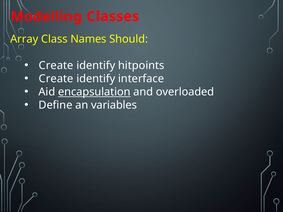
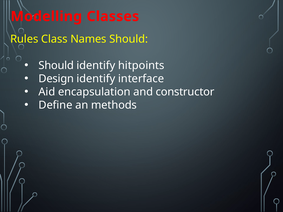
Array: Array -> Rules (24, 39)
Create: Create -> Should (56, 66)
Create: Create -> Design (56, 79)
encapsulation underline: present -> none (94, 92)
overloaded: overloaded -> constructor (185, 92)
variables: variables -> methods (114, 105)
